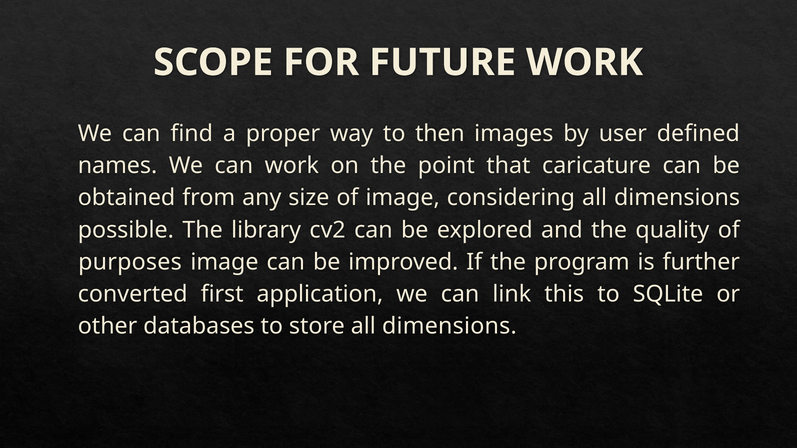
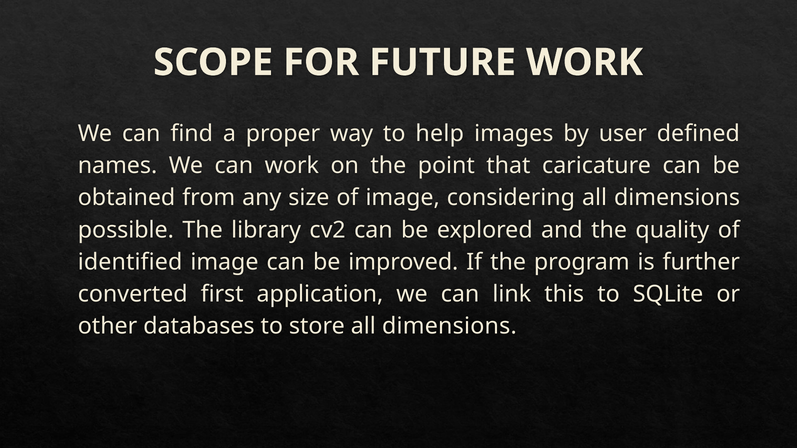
then: then -> help (440, 134)
purposes: purposes -> identified (130, 262)
